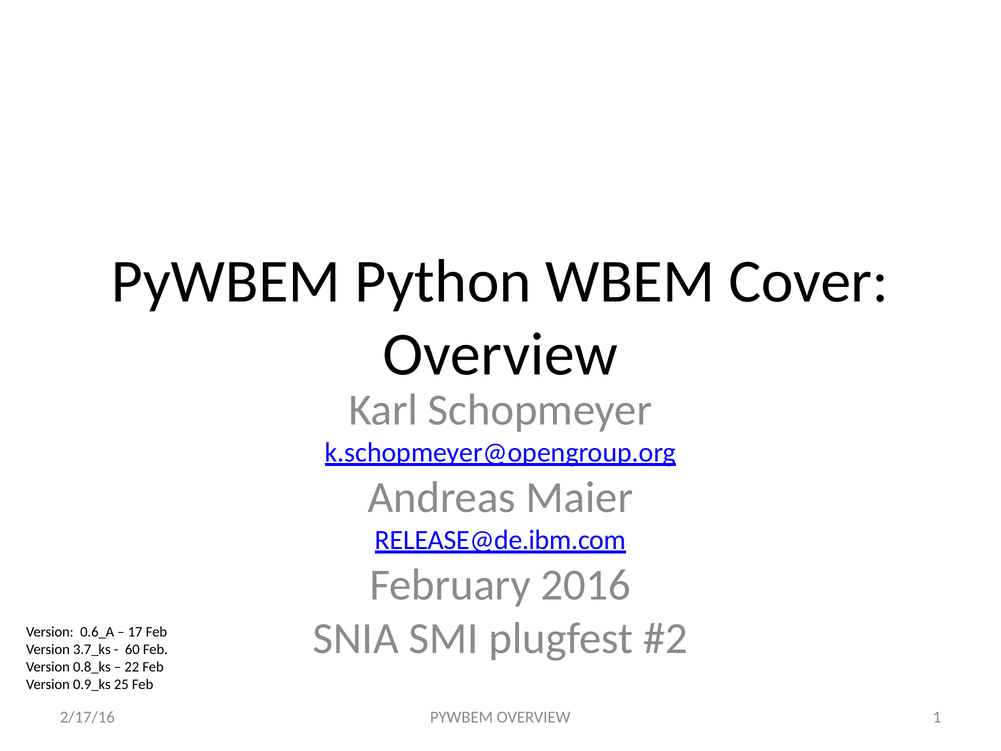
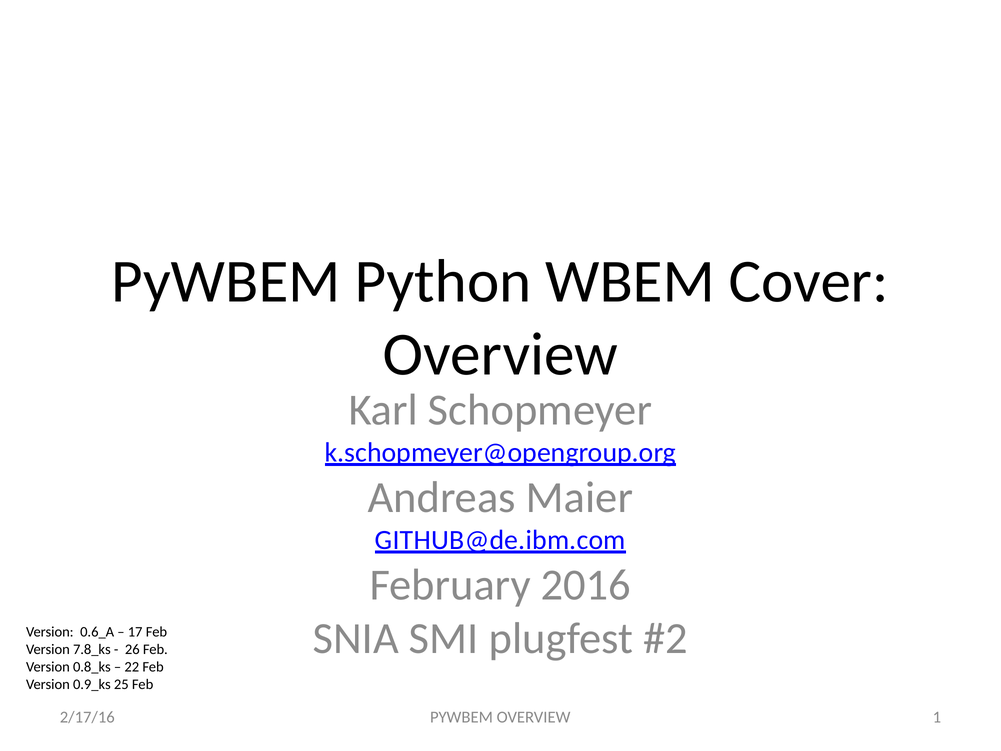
RELEASE@de.ibm.com: RELEASE@de.ibm.com -> GITHUB@de.ibm.com (500, 540)
3.7_ks: 3.7_ks -> 7.8_ks (92, 649)
60: 60 -> 26 (132, 649)
